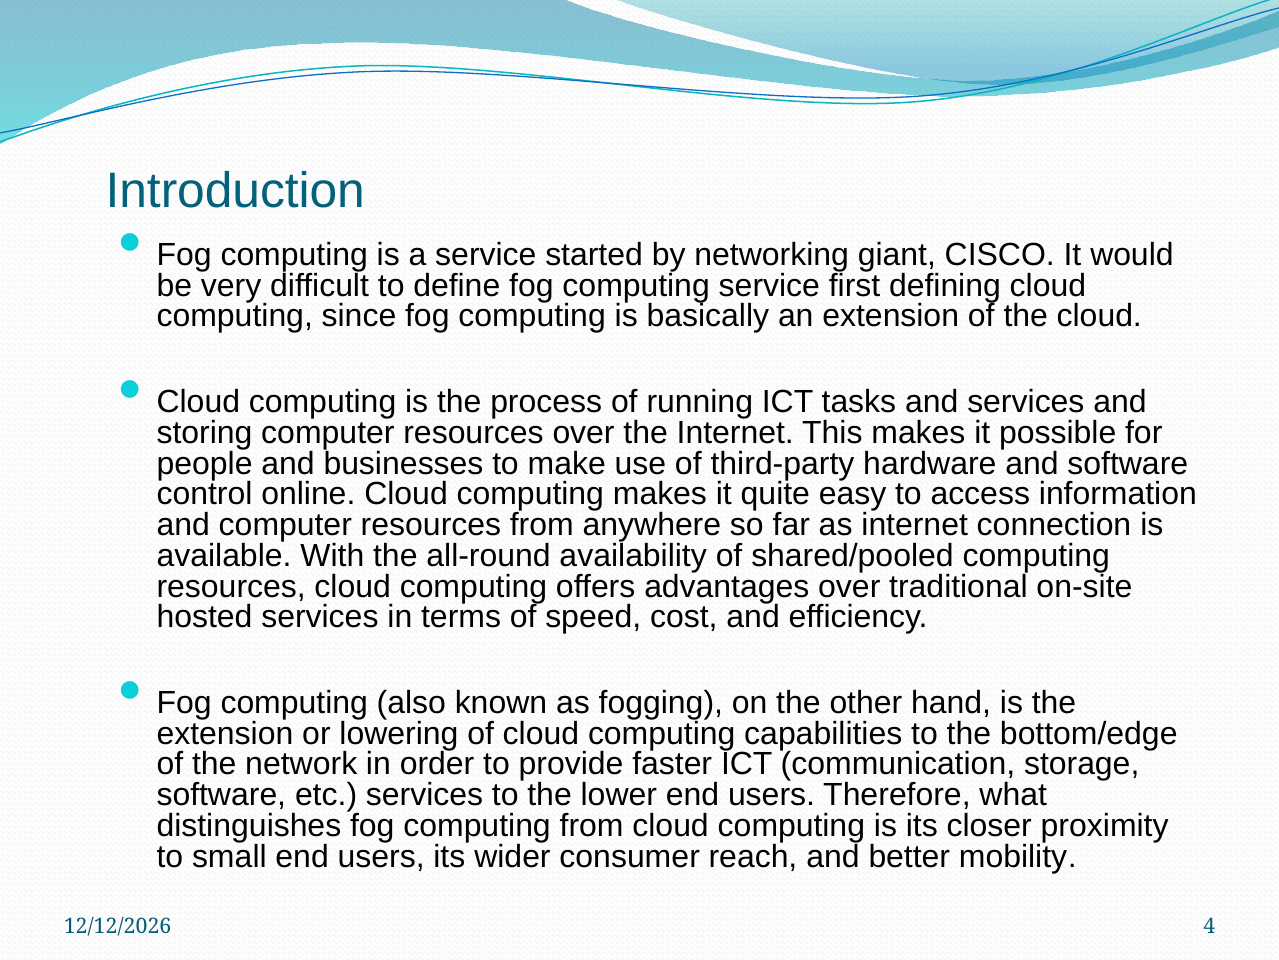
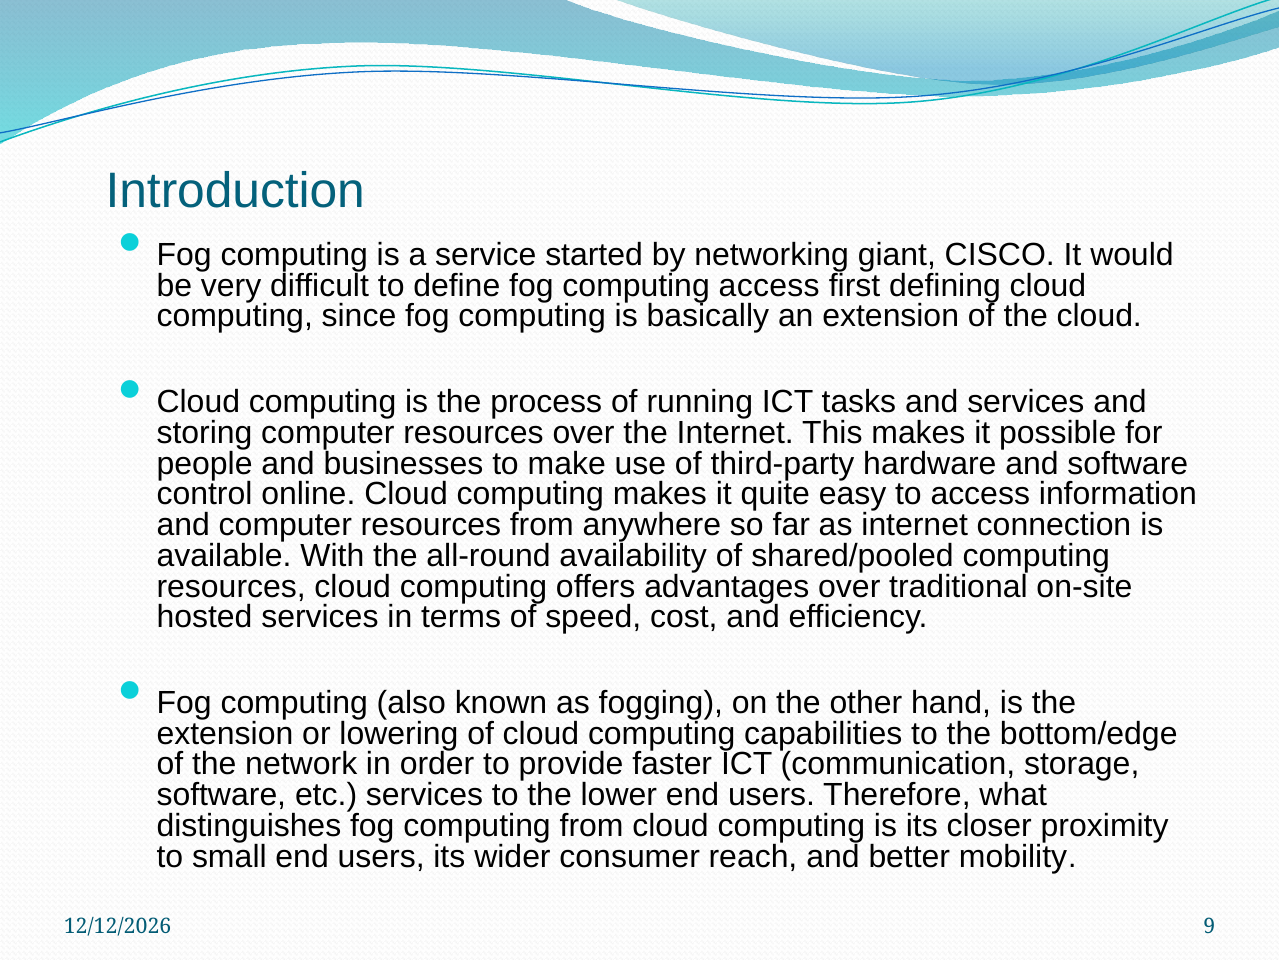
computing service: service -> access (769, 285)
4: 4 -> 9 (1209, 925)
